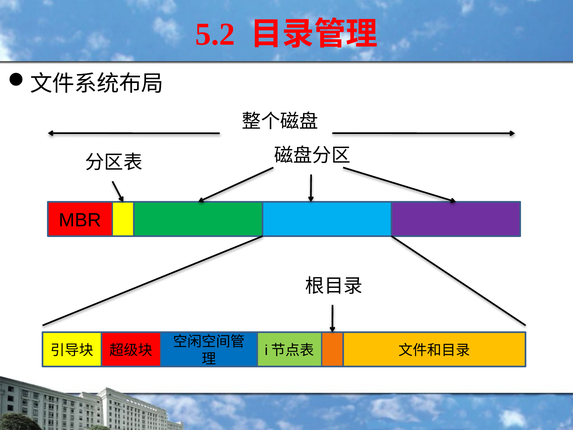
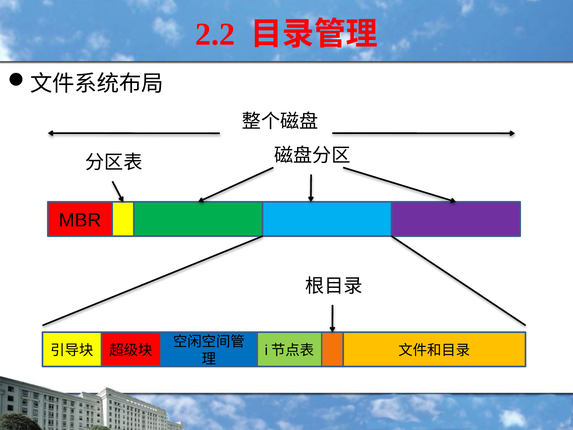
5.2: 5.2 -> 2.2 (215, 34)
